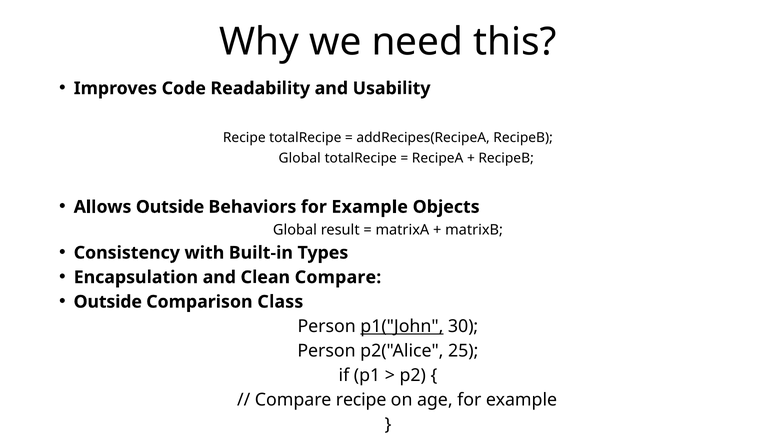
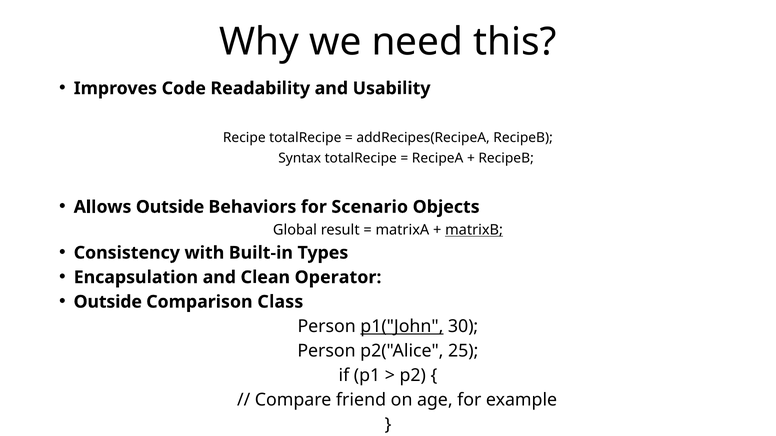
Global: Global -> Syntax (300, 158)
Behaviors for Example: Example -> Scenario (370, 207)
matrixB underline: none -> present (474, 230)
Clean Compare: Compare -> Operator (338, 278)
Compare recipe: recipe -> friend (361, 400)
